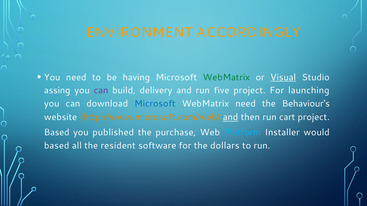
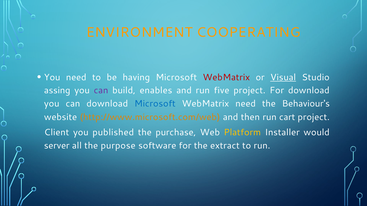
ACCORDINGLY: ACCORDINGLY -> COOPERATING (248, 33)
WebMatrix colour: green -> red (226, 77)
delivery: delivery -> enables (156, 91)
For launching: launching -> download (309, 91)
and underline: present -> none (231, 117)
Based: Based -> Client (57, 133)
Platform colour: light blue -> yellow (242, 133)
based: based -> server (57, 146)
resident: resident -> purpose (118, 146)
dollars: dollars -> extract (225, 146)
